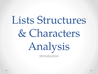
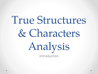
Lists: Lists -> True (23, 20)
